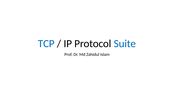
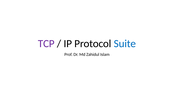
TCP colour: blue -> purple (46, 43)
